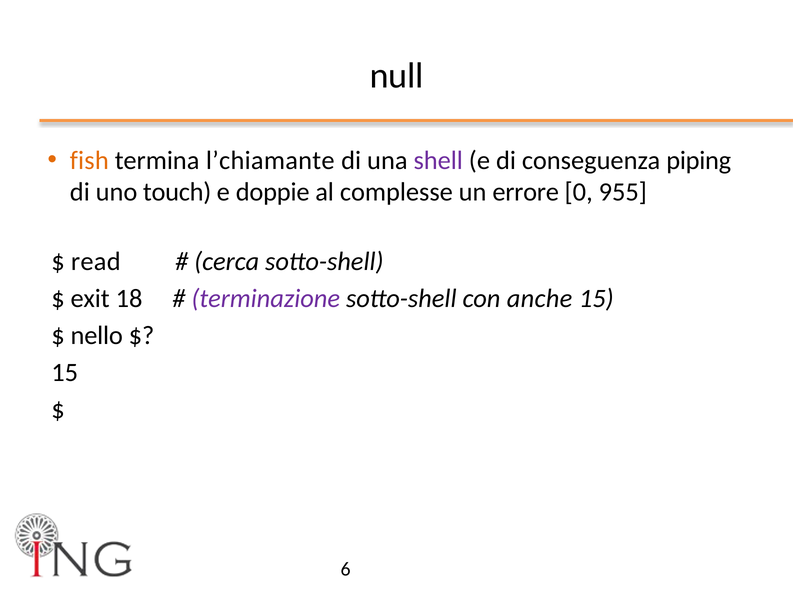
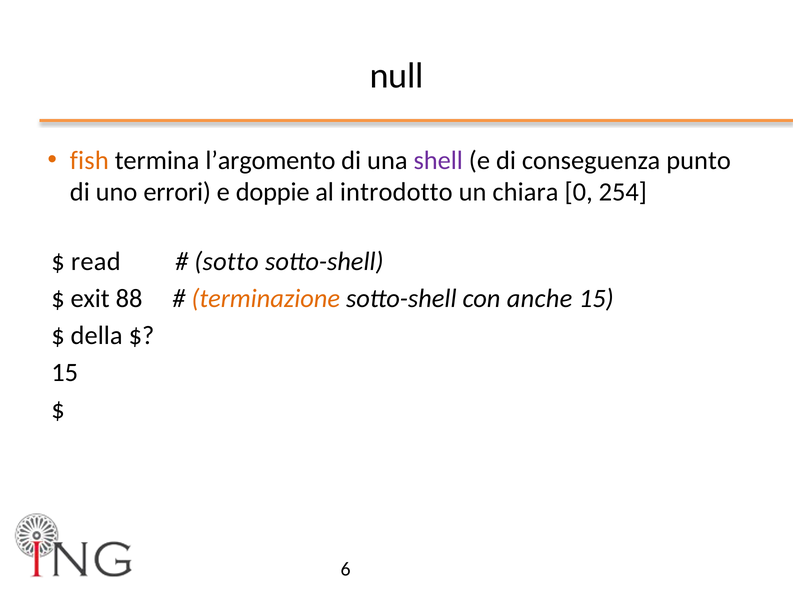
l’chiamante: l’chiamante -> l’argomento (270, 160)
piping: piping -> punto (699, 160)
touch: touch -> errori (177, 192)
complesse: complesse -> introdotto (396, 192)
errore: errore -> chiara (526, 192)
955: 955 -> 254 (623, 192)
cerca: cerca -> sotto (227, 262)
18: 18 -> 88 (129, 299)
terminazione colour: purple -> orange (266, 299)
nello: nello -> della (97, 336)
